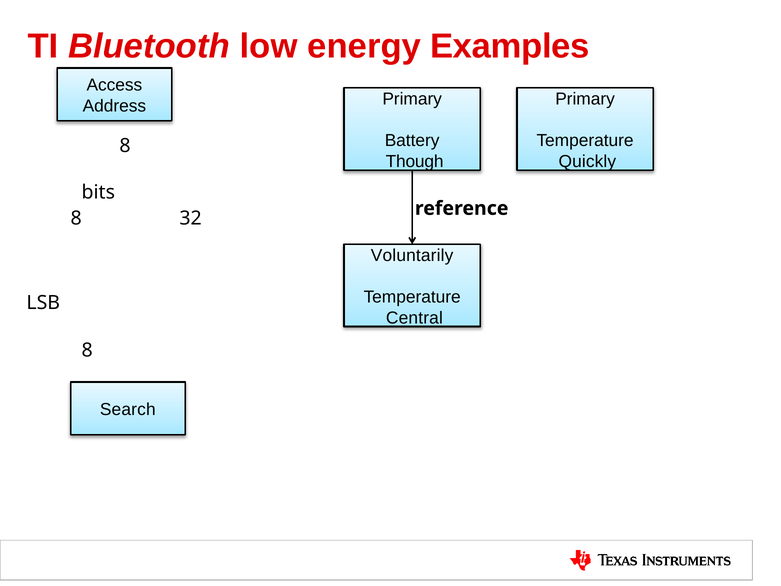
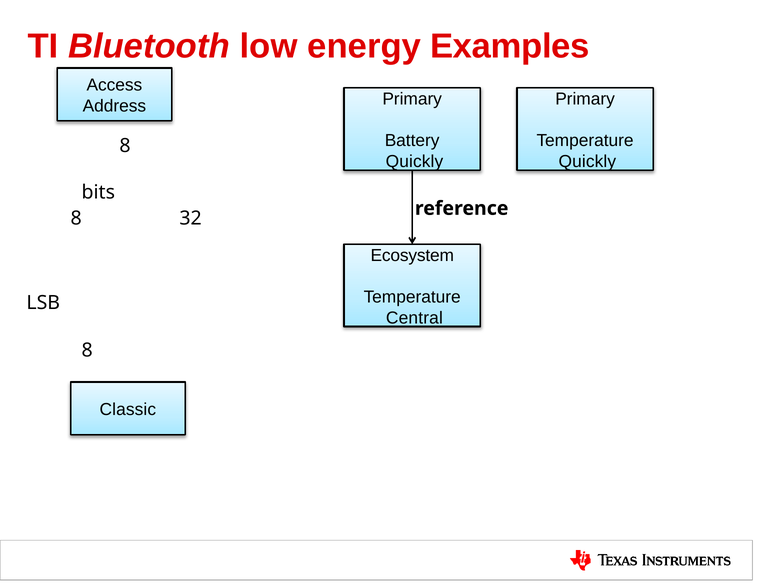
Though: Though -> Quickly (414, 161)
Voluntarily: Voluntarily -> Ecosystem (412, 255)
Search: Search -> Classic (128, 409)
